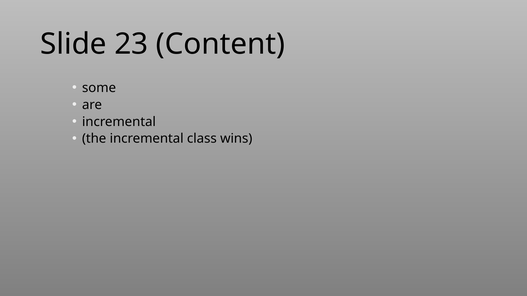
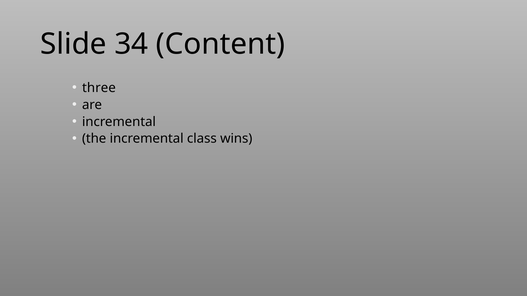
23: 23 -> 34 (131, 44)
some: some -> three (99, 88)
